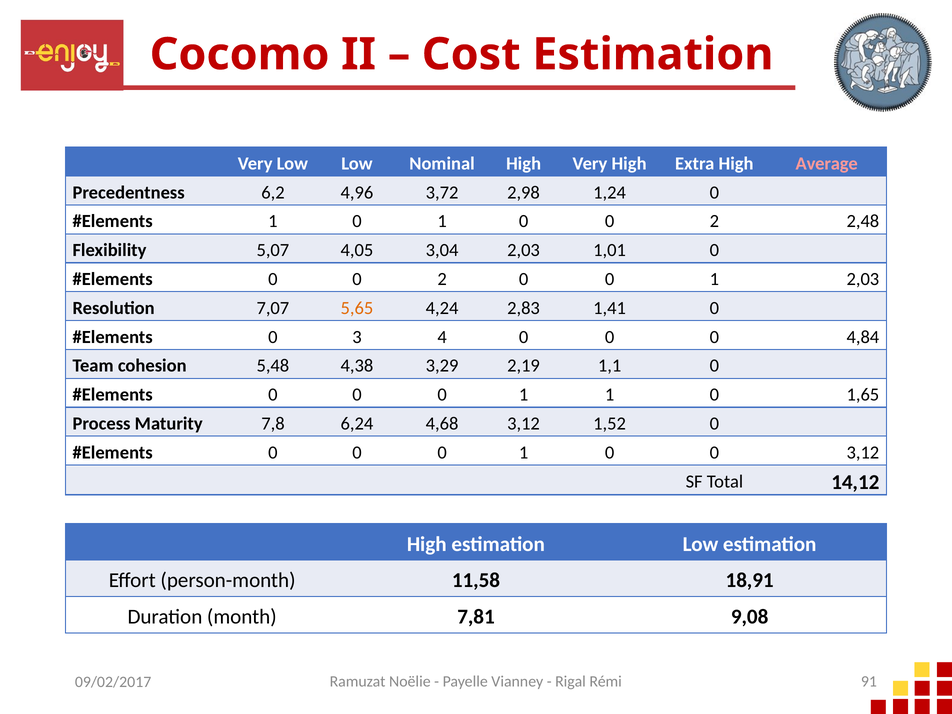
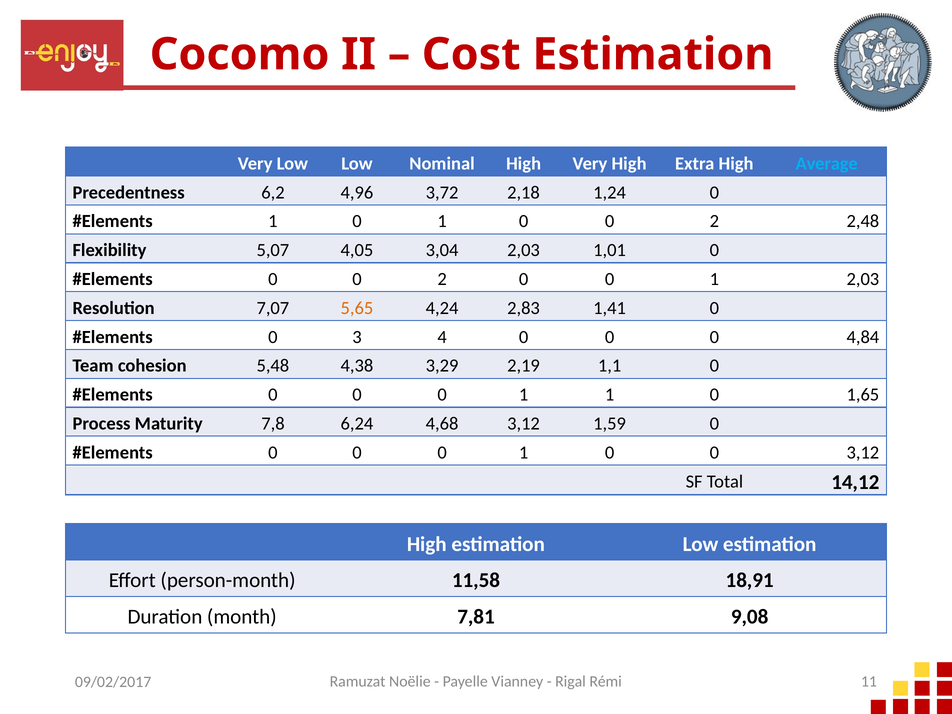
Average colour: pink -> light blue (827, 164)
2,98: 2,98 -> 2,18 (523, 192)
1,52: 1,52 -> 1,59 (610, 424)
91: 91 -> 11 (869, 682)
